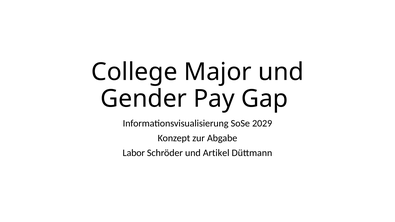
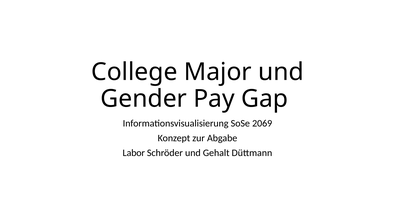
2029: 2029 -> 2069 (262, 123)
Artikel: Artikel -> Gehalt (216, 153)
